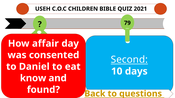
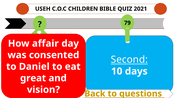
know: know -> great (33, 78)
found: found -> vision (43, 90)
